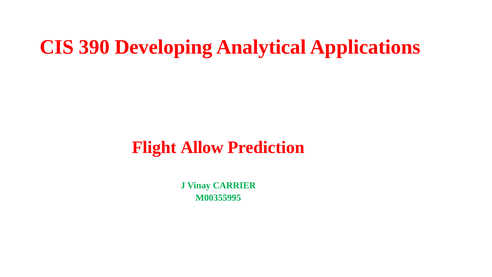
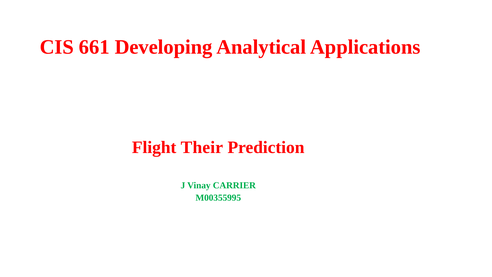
390: 390 -> 661 (94, 47)
Allow: Allow -> Their (202, 147)
